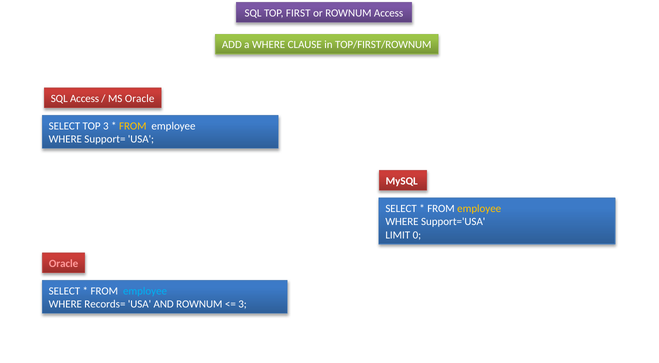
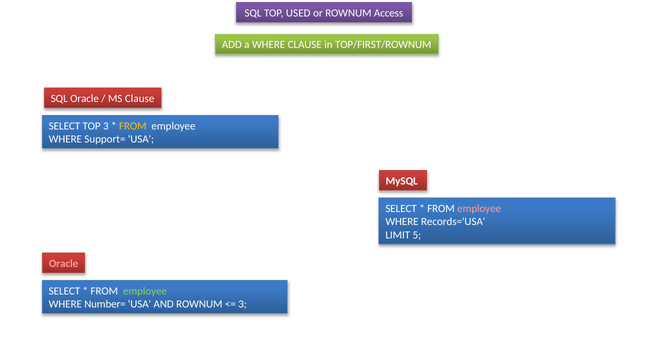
FIRST: FIRST -> USED (298, 13)
SQL Access: Access -> Oracle (85, 98)
MS Oracle: Oracle -> Clause (140, 98)
employee colour: yellow -> pink (479, 208)
Support='USA: Support='USA -> Records='USA (453, 221)
0: 0 -> 5 (417, 235)
employee colour: light blue -> light green (145, 291)
Records=: Records= -> Number= (105, 304)
